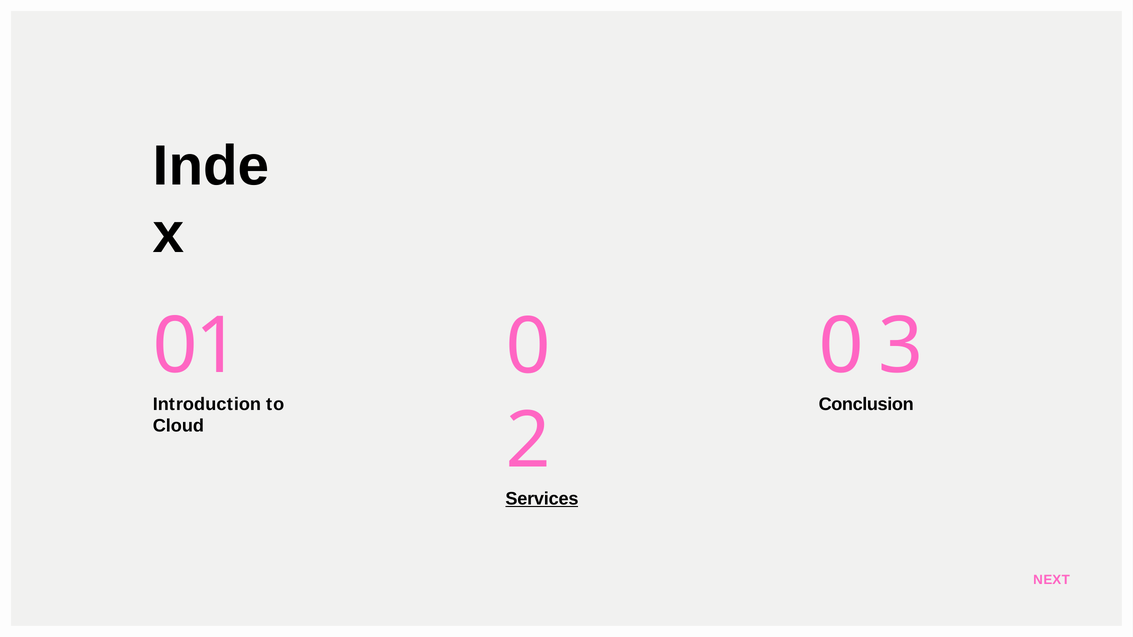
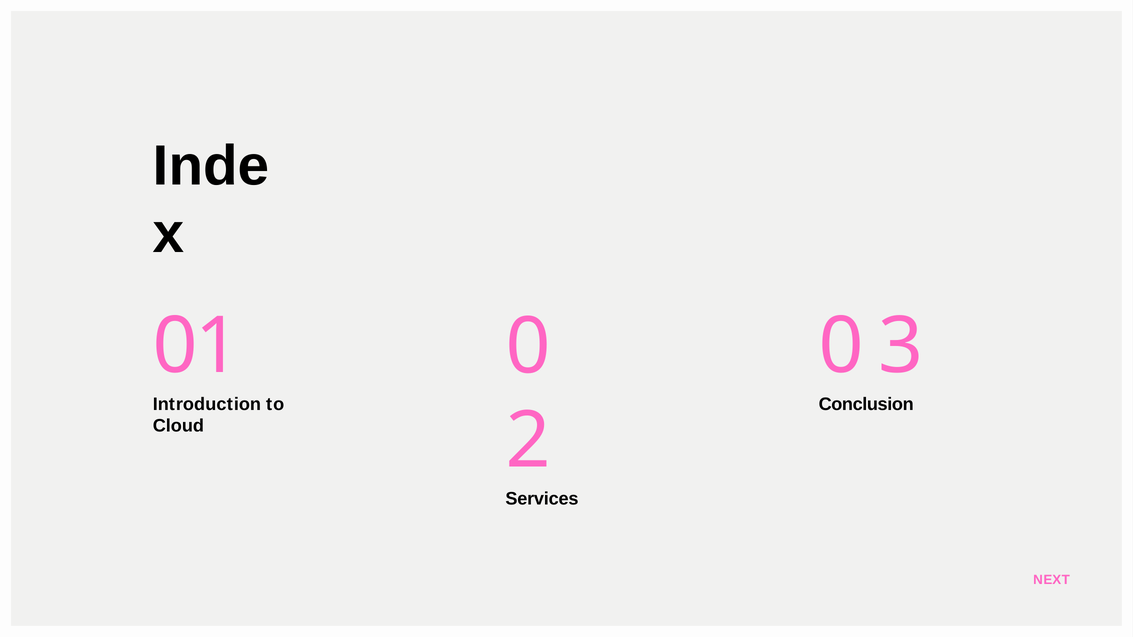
Services underline: present -> none (542, 499)
